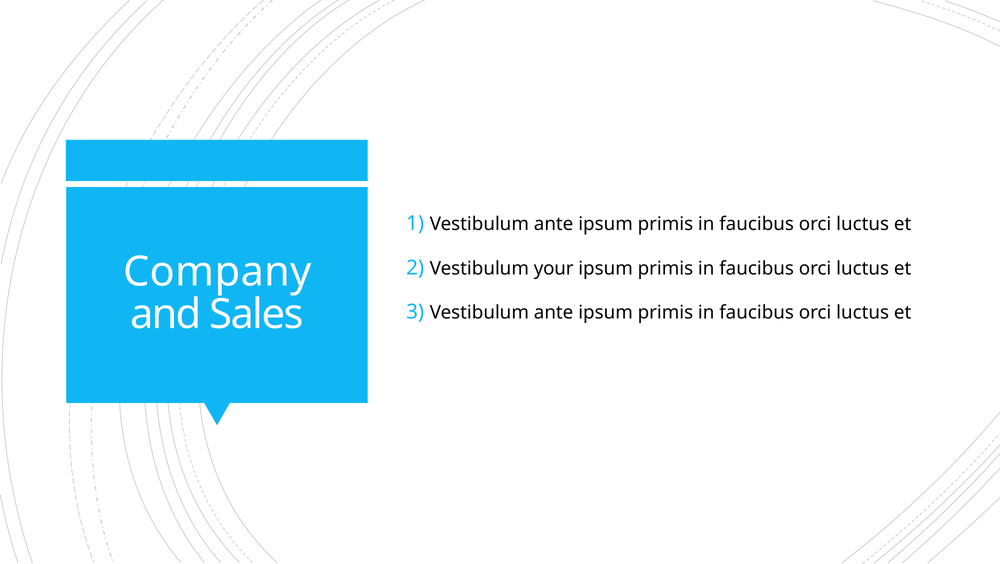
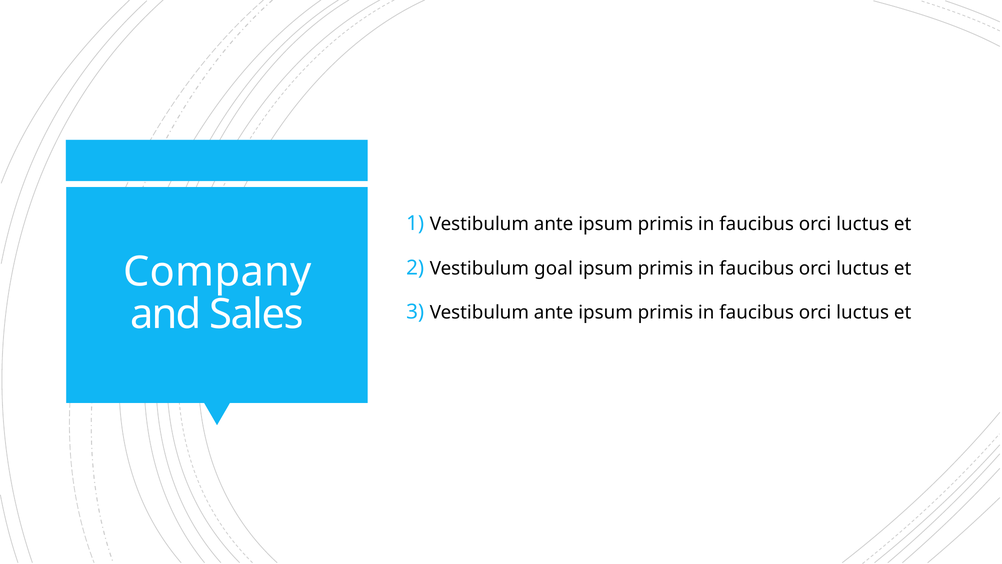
your: your -> goal (553, 268)
